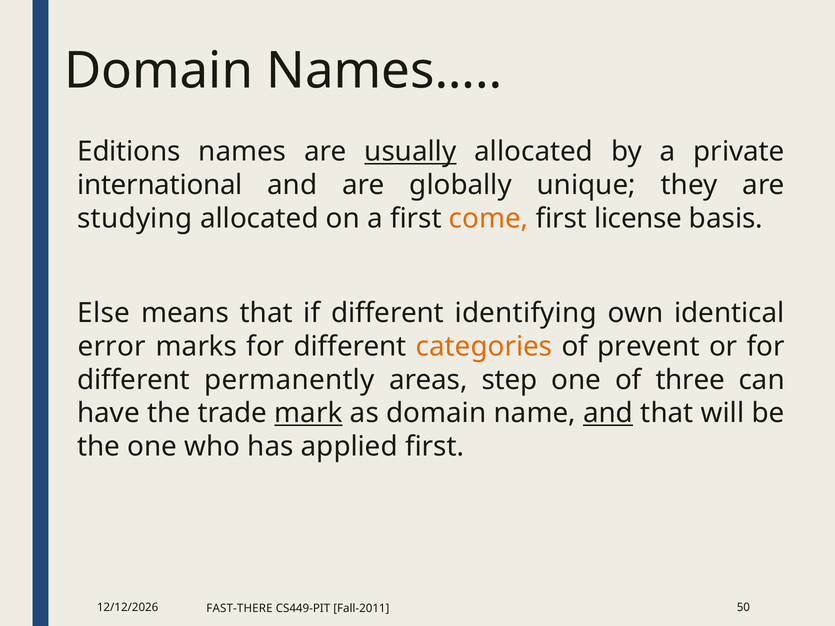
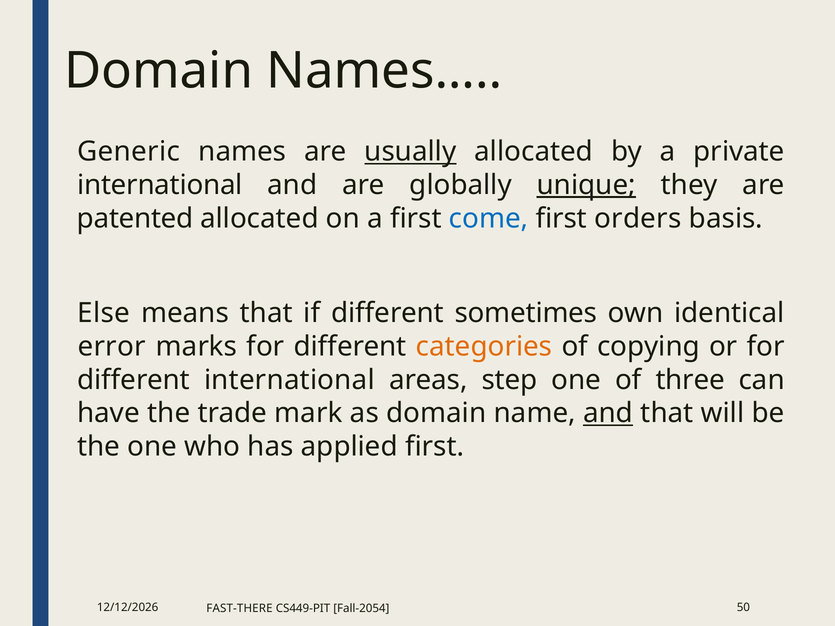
Editions: Editions -> Generic (129, 152)
unique underline: none -> present (586, 185)
studying: studying -> patented (135, 219)
come colour: orange -> blue (489, 219)
license: license -> orders (638, 219)
identifying: identifying -> sometimes (526, 313)
prevent: prevent -> copying (648, 347)
different permanently: permanently -> international (289, 380)
mark underline: present -> none (308, 413)
Fall-2011: Fall-2011 -> Fall-2054 (361, 609)
